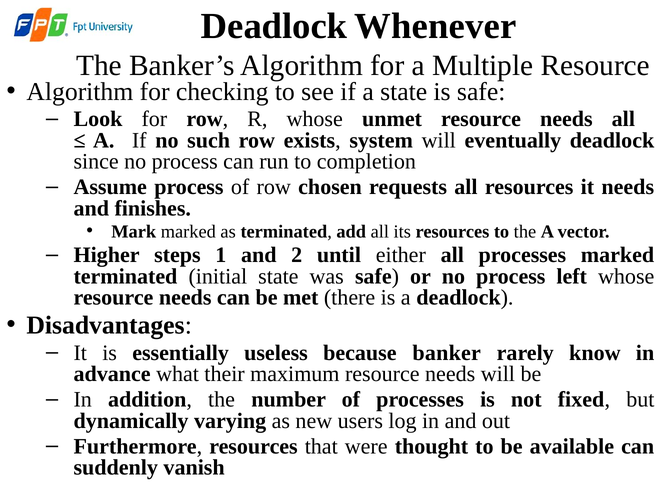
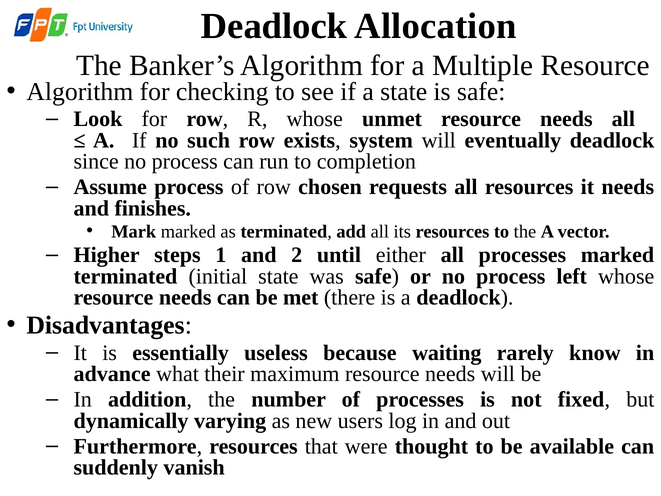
Whenever: Whenever -> Allocation (436, 26)
banker: banker -> waiting (447, 353)
